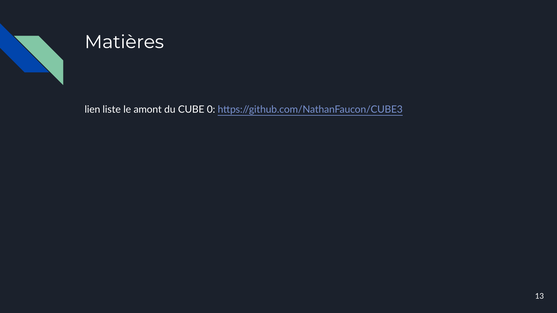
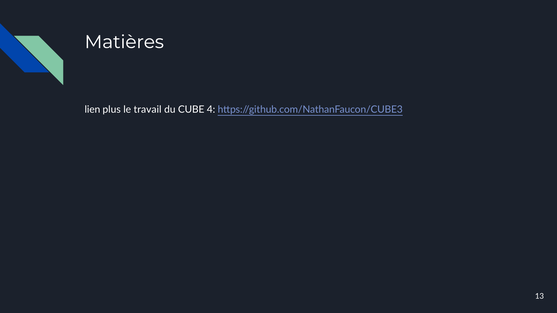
liste: liste -> plus (112, 110)
amont: amont -> travail (148, 110)
0: 0 -> 4 (211, 110)
